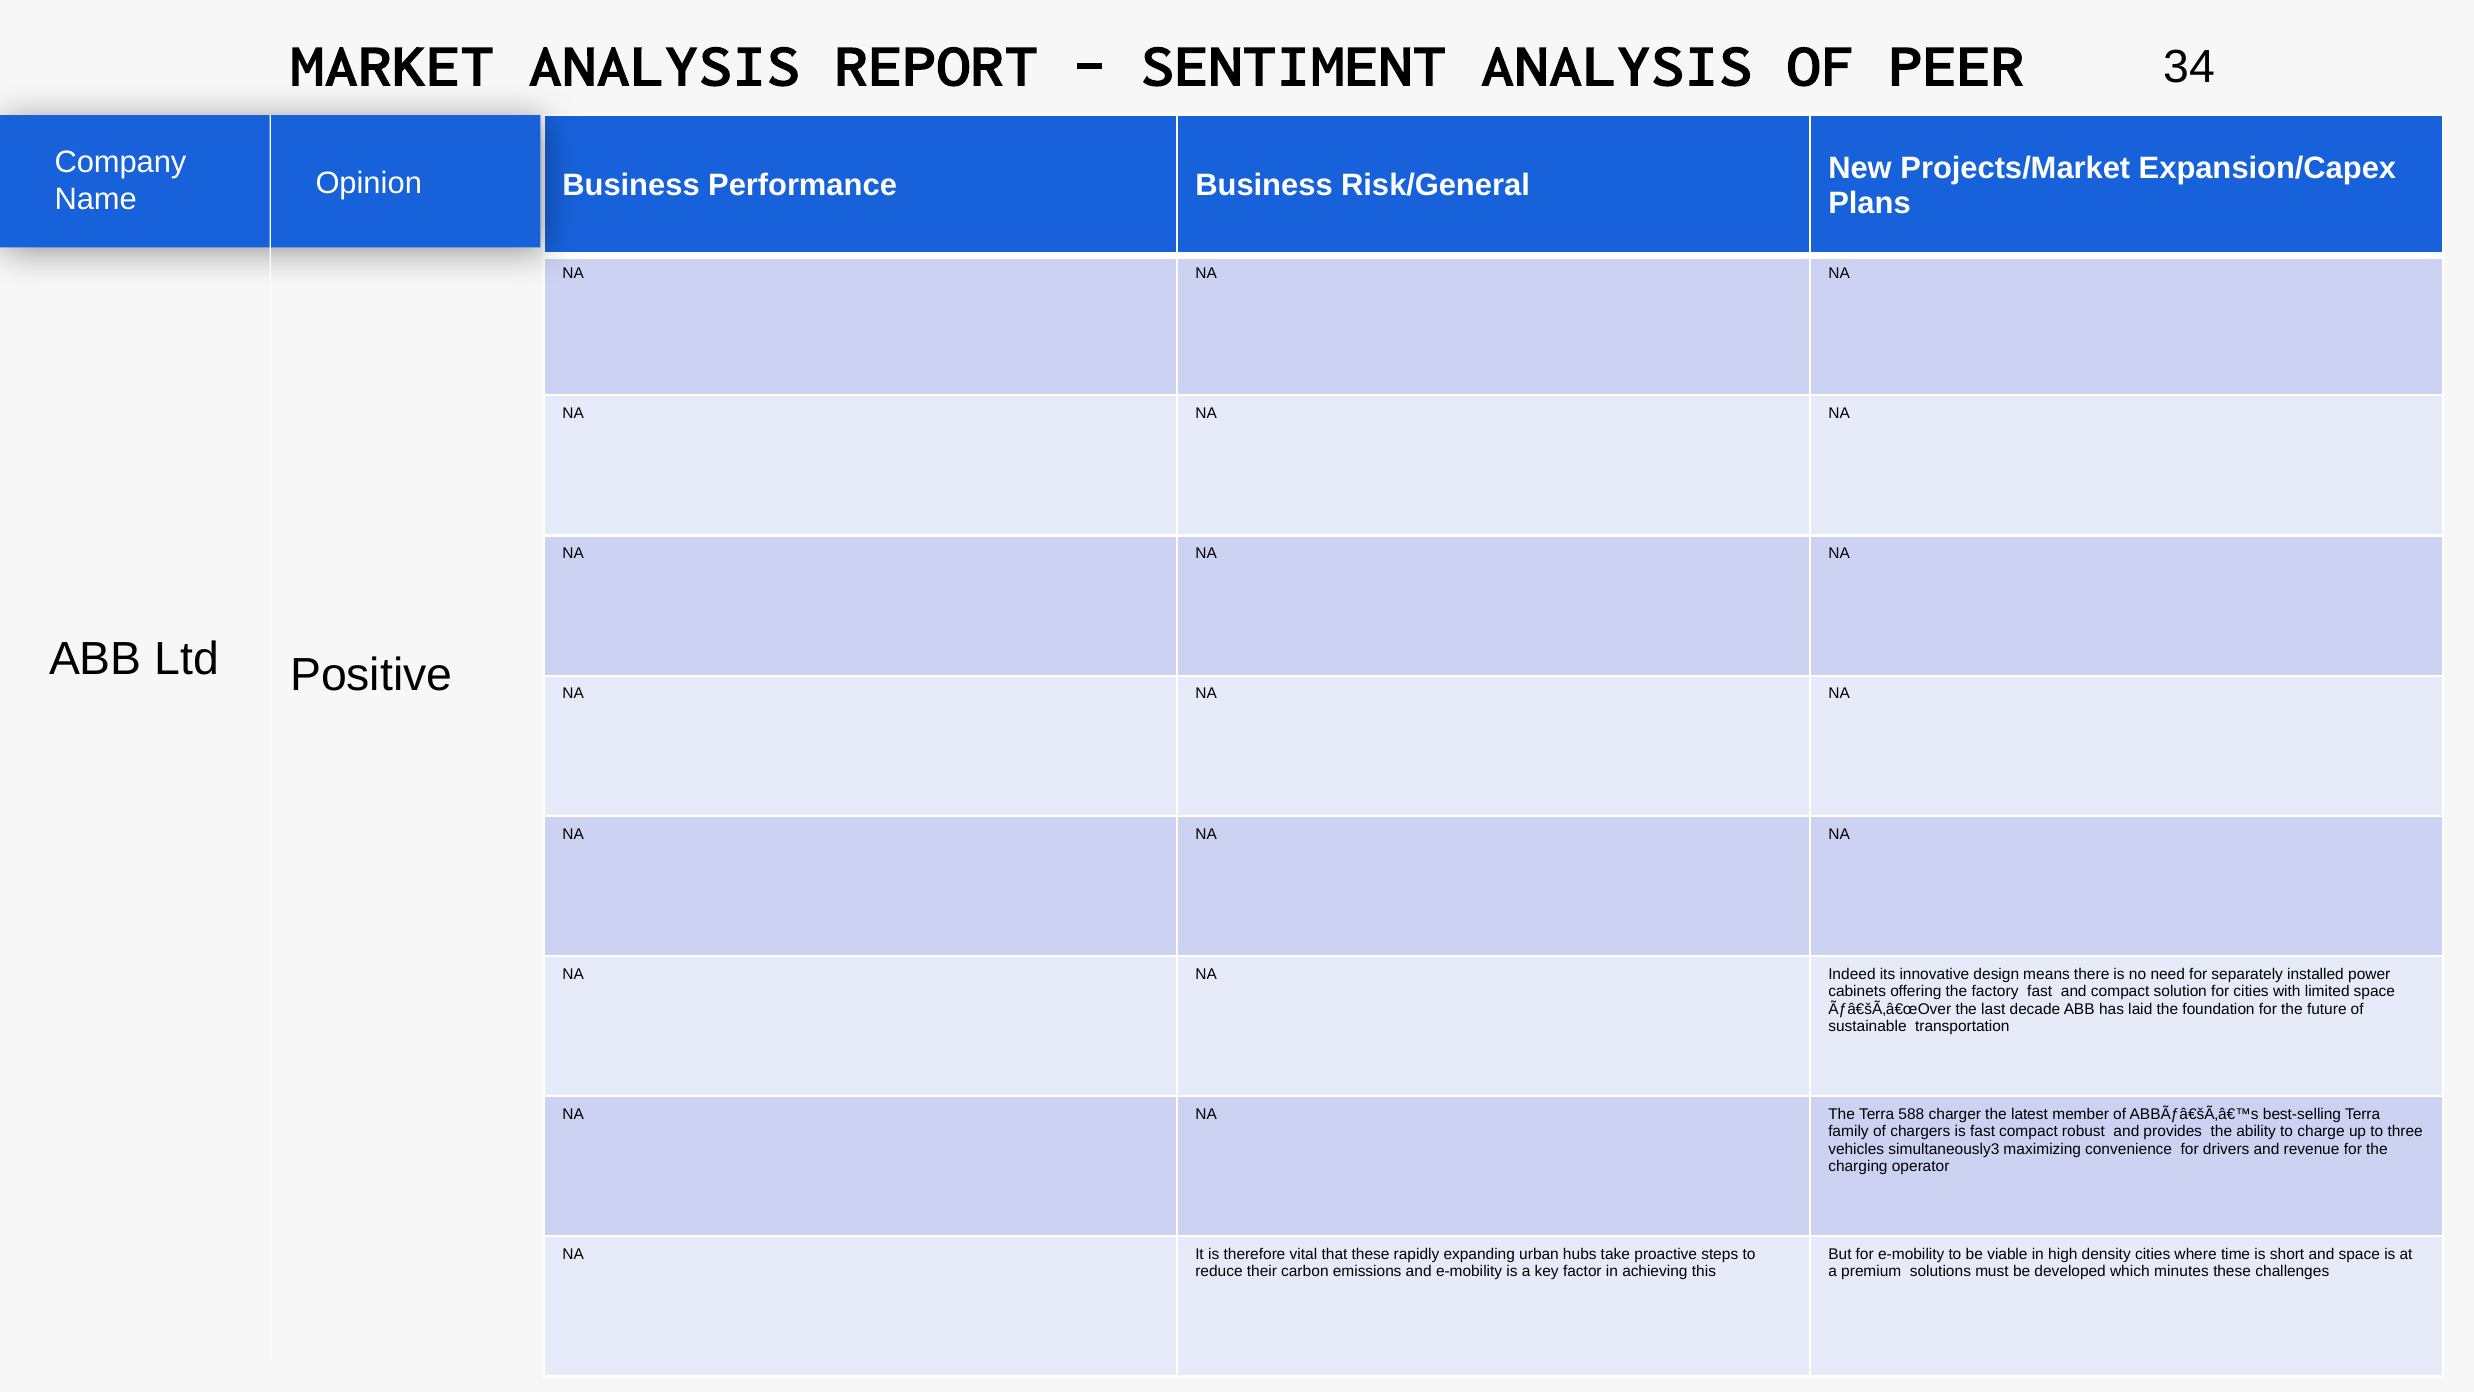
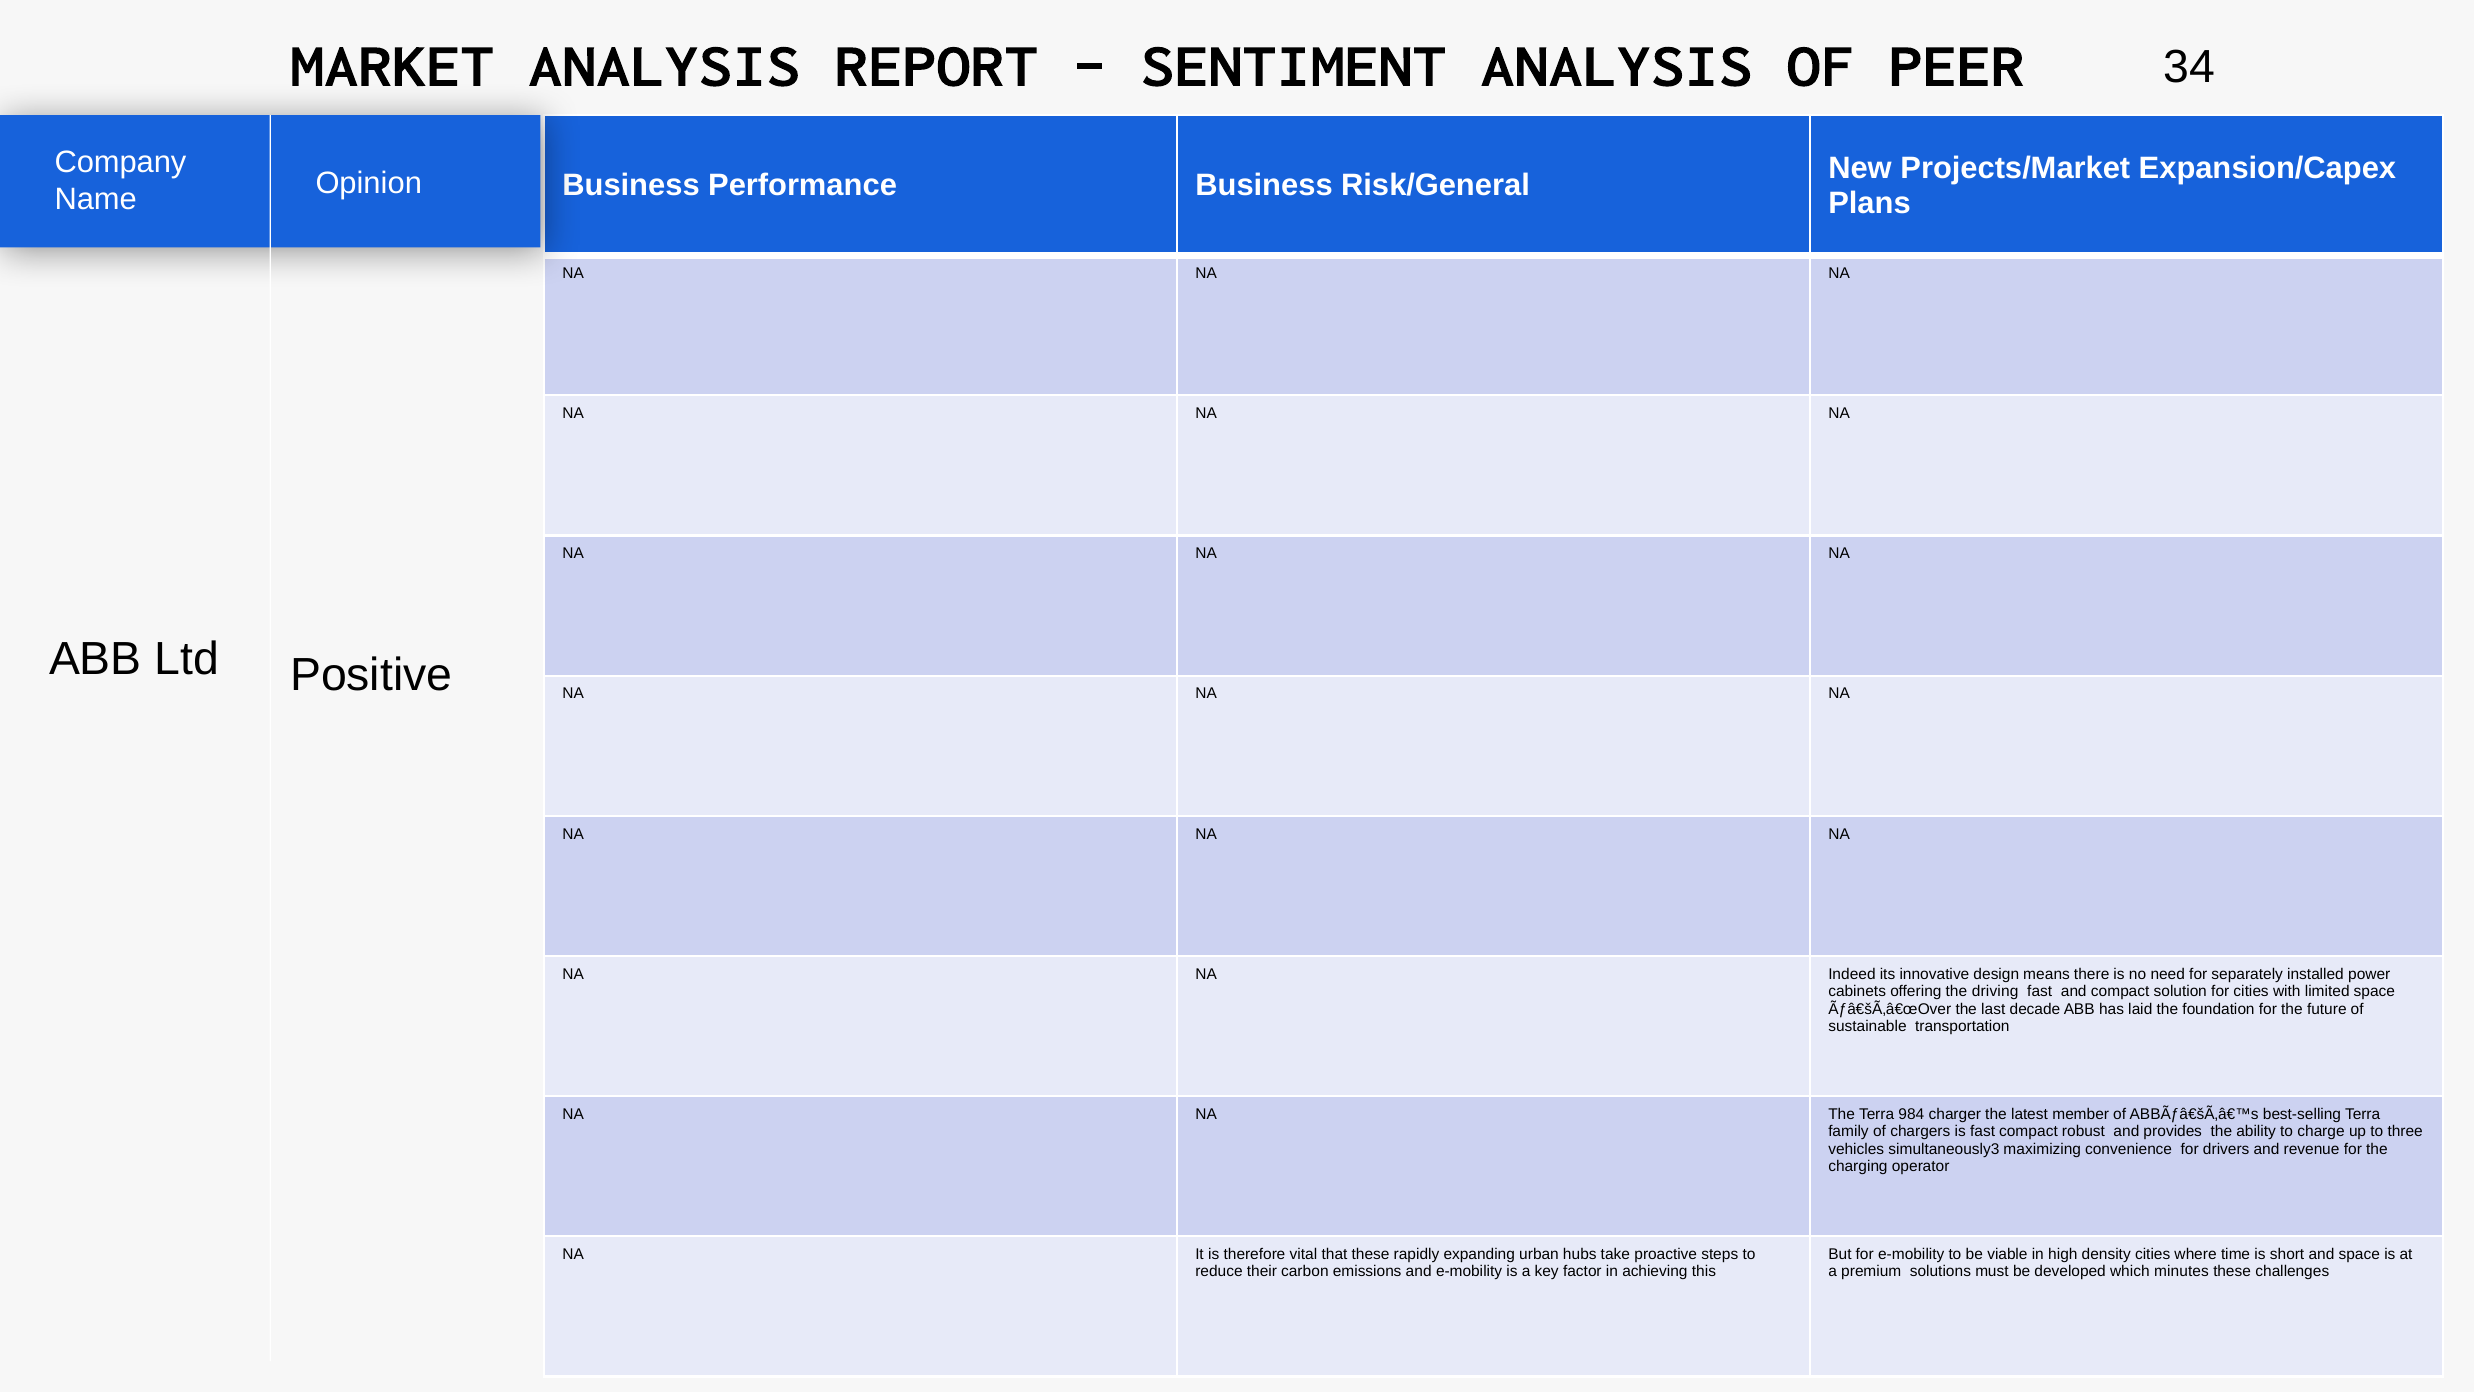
factory: factory -> driving (1995, 991)
588: 588 -> 984 (1911, 1114)
